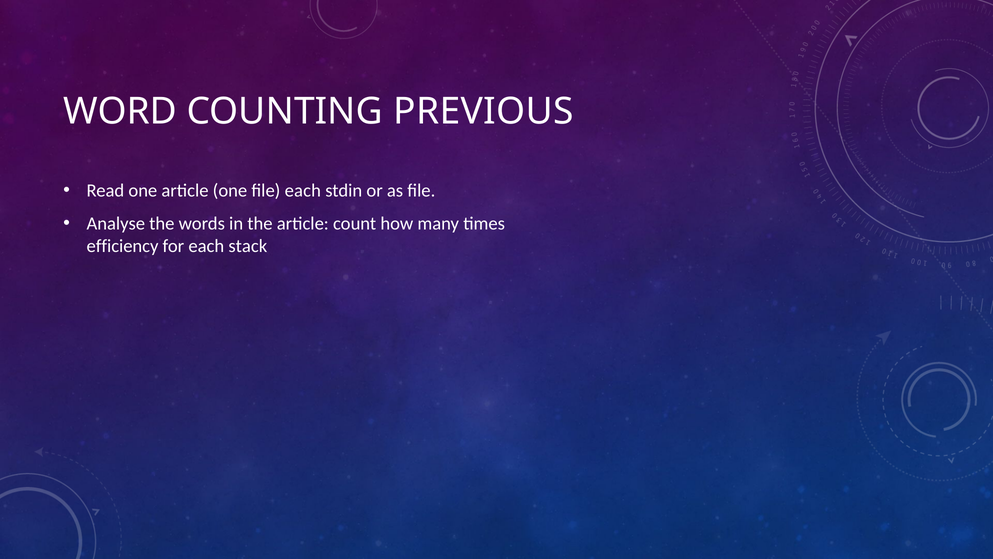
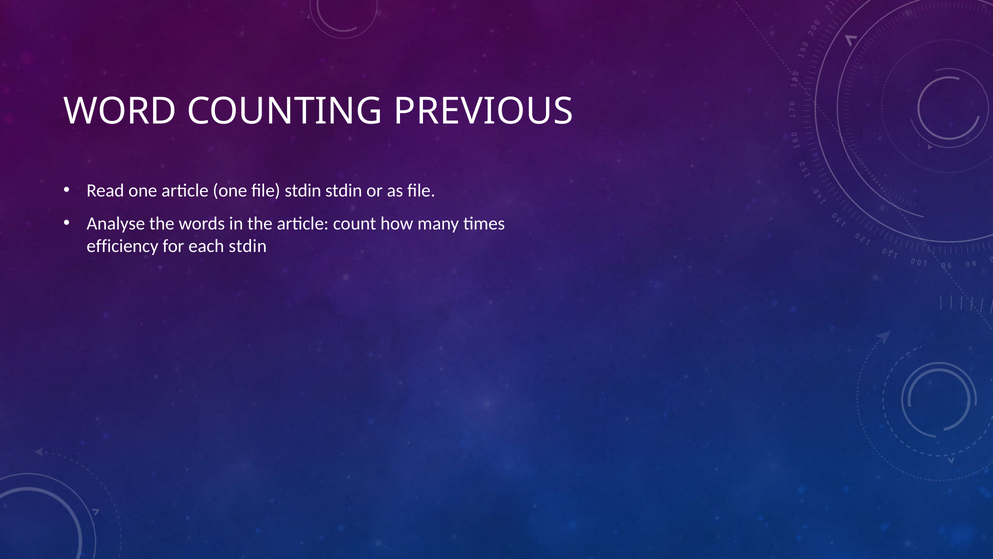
file each: each -> stdin (303, 191)
each stack: stack -> stdin (248, 246)
